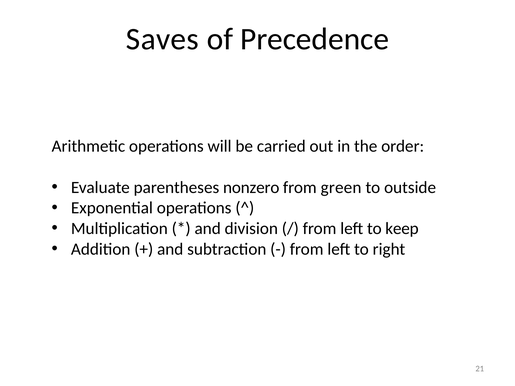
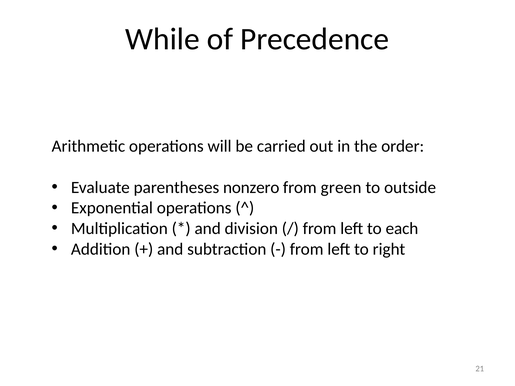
Saves: Saves -> While (163, 39)
keep: keep -> each (402, 229)
